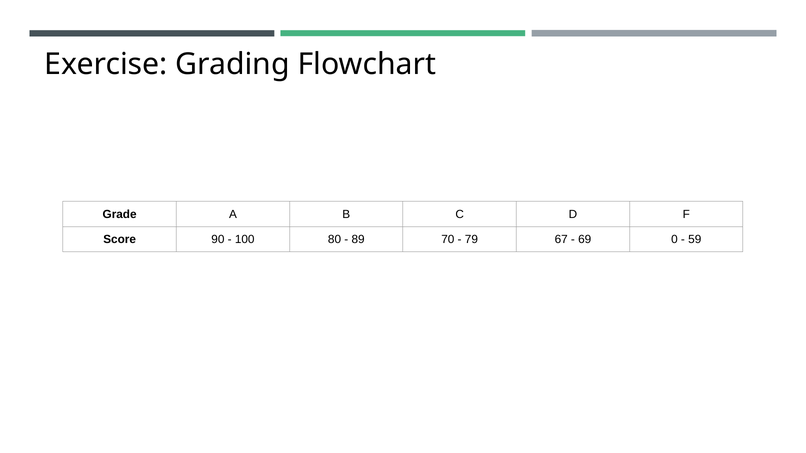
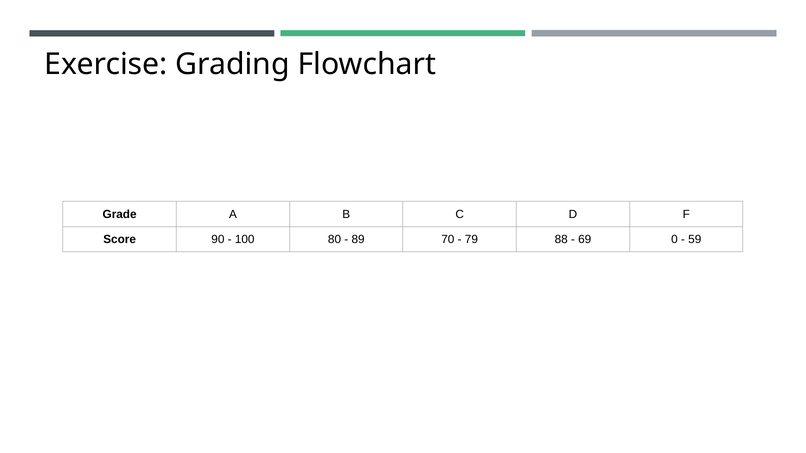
67: 67 -> 88 (561, 240)
